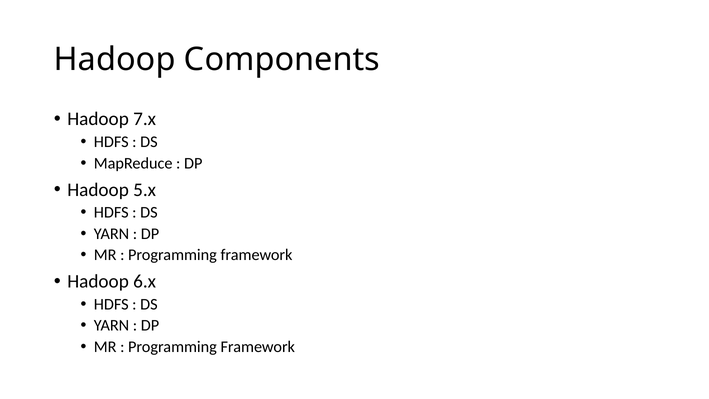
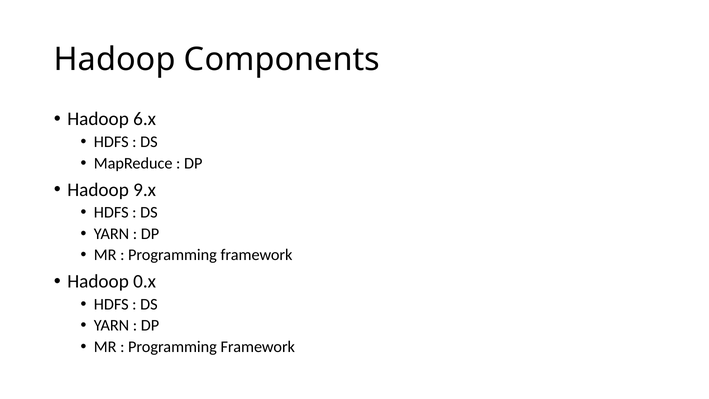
7.x: 7.x -> 6.x (145, 119)
5.x: 5.x -> 9.x (145, 190)
6.x: 6.x -> 0.x (145, 281)
